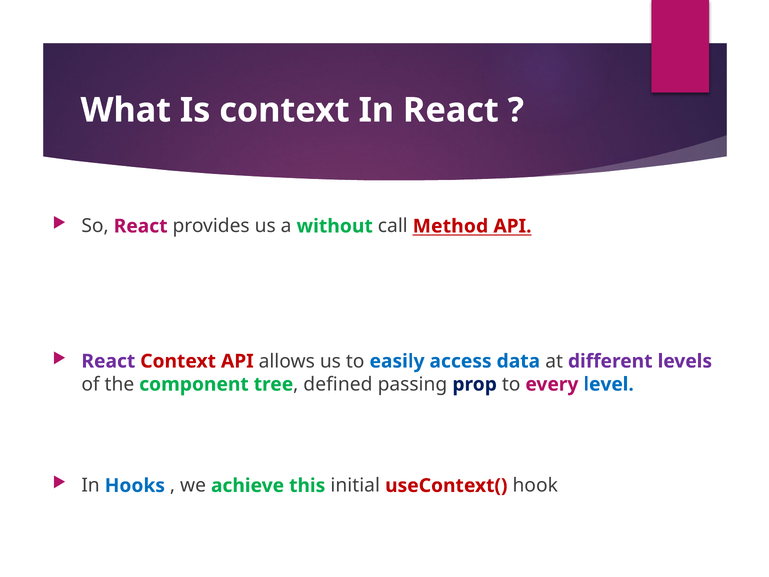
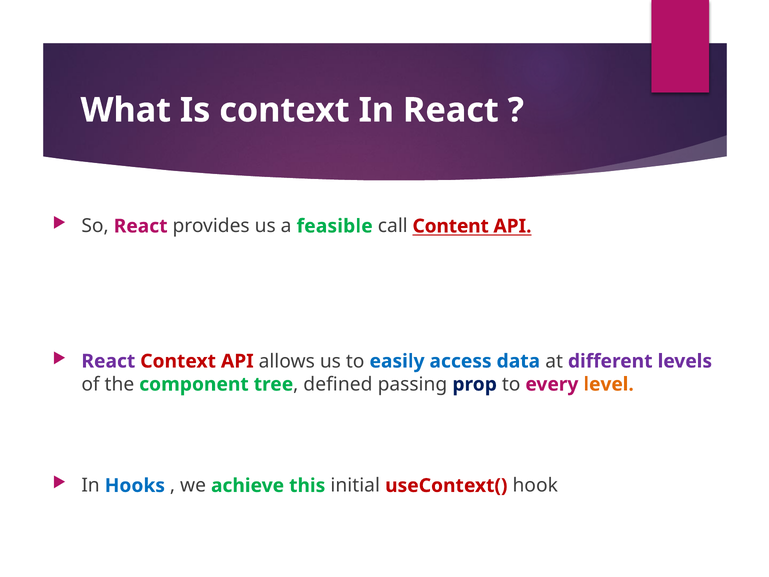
without: without -> feasible (335, 226)
Method: Method -> Content (451, 226)
level colour: blue -> orange (609, 384)
